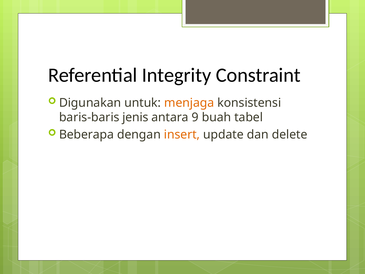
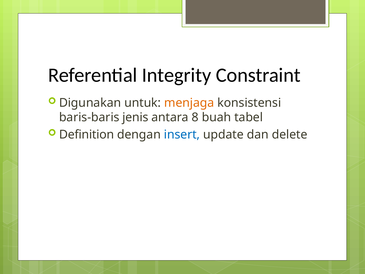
9: 9 -> 8 (195, 117)
Beberapa: Beberapa -> Definition (87, 134)
insert colour: orange -> blue (182, 134)
